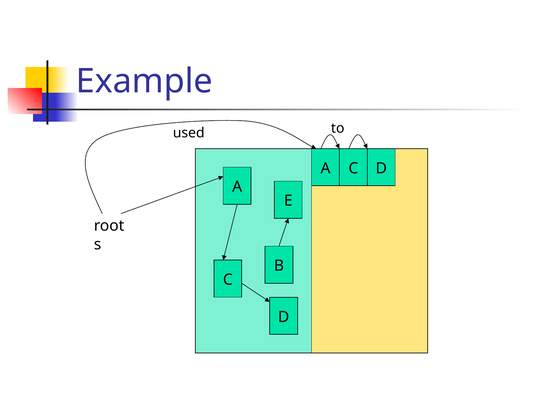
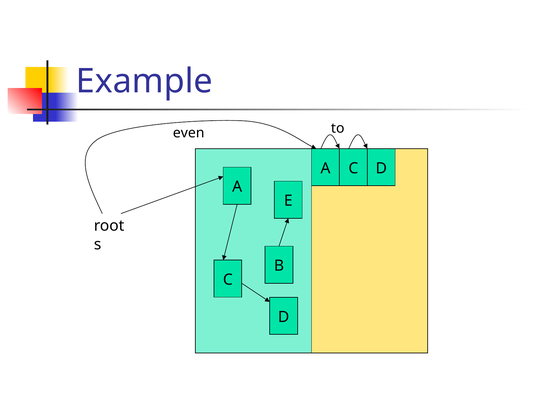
used: used -> even (189, 133)
